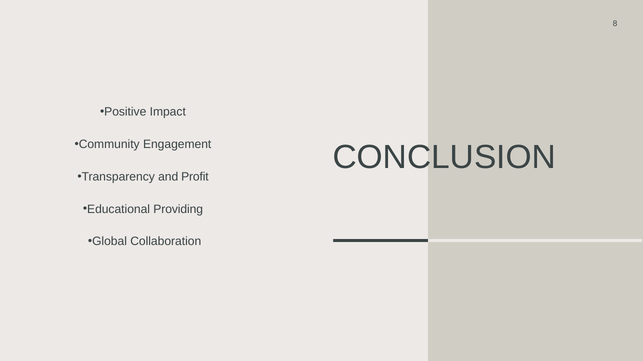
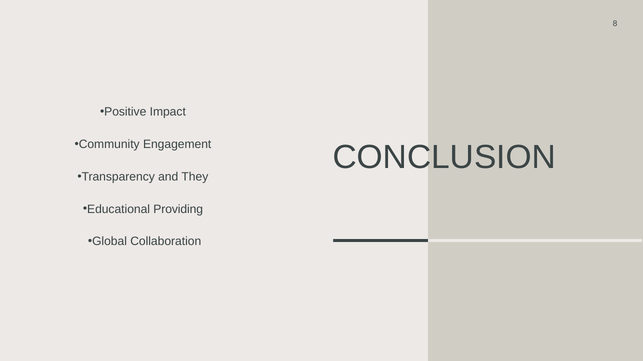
Profit: Profit -> They (195, 177)
